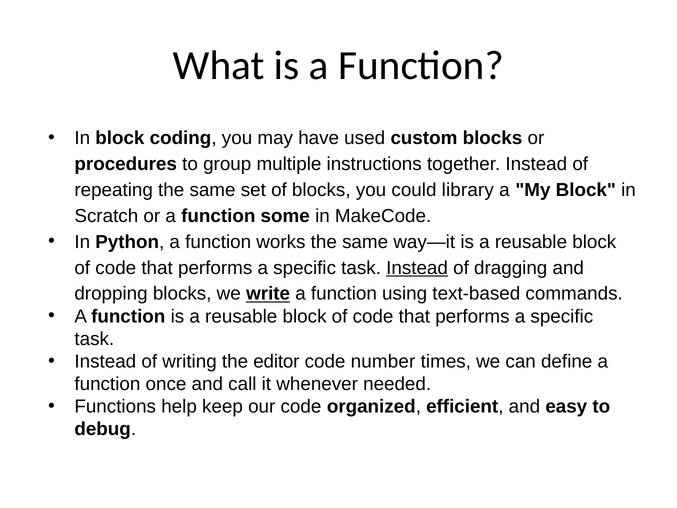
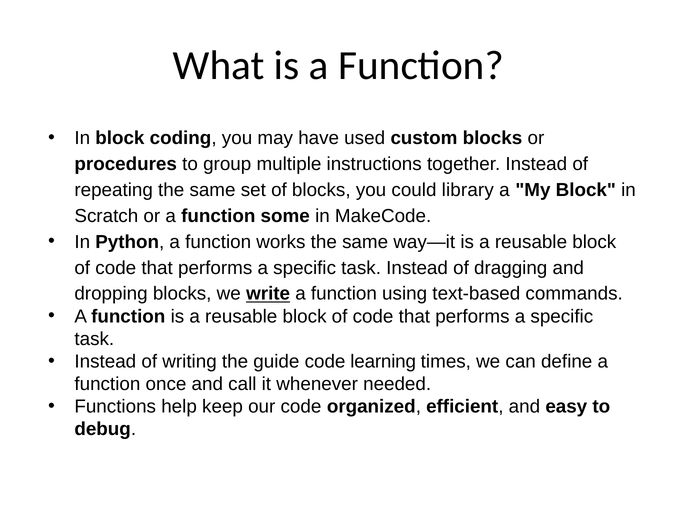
Instead underline: present -> none (417, 268)
editor: editor -> guide (276, 361)
number: number -> learning (383, 361)
